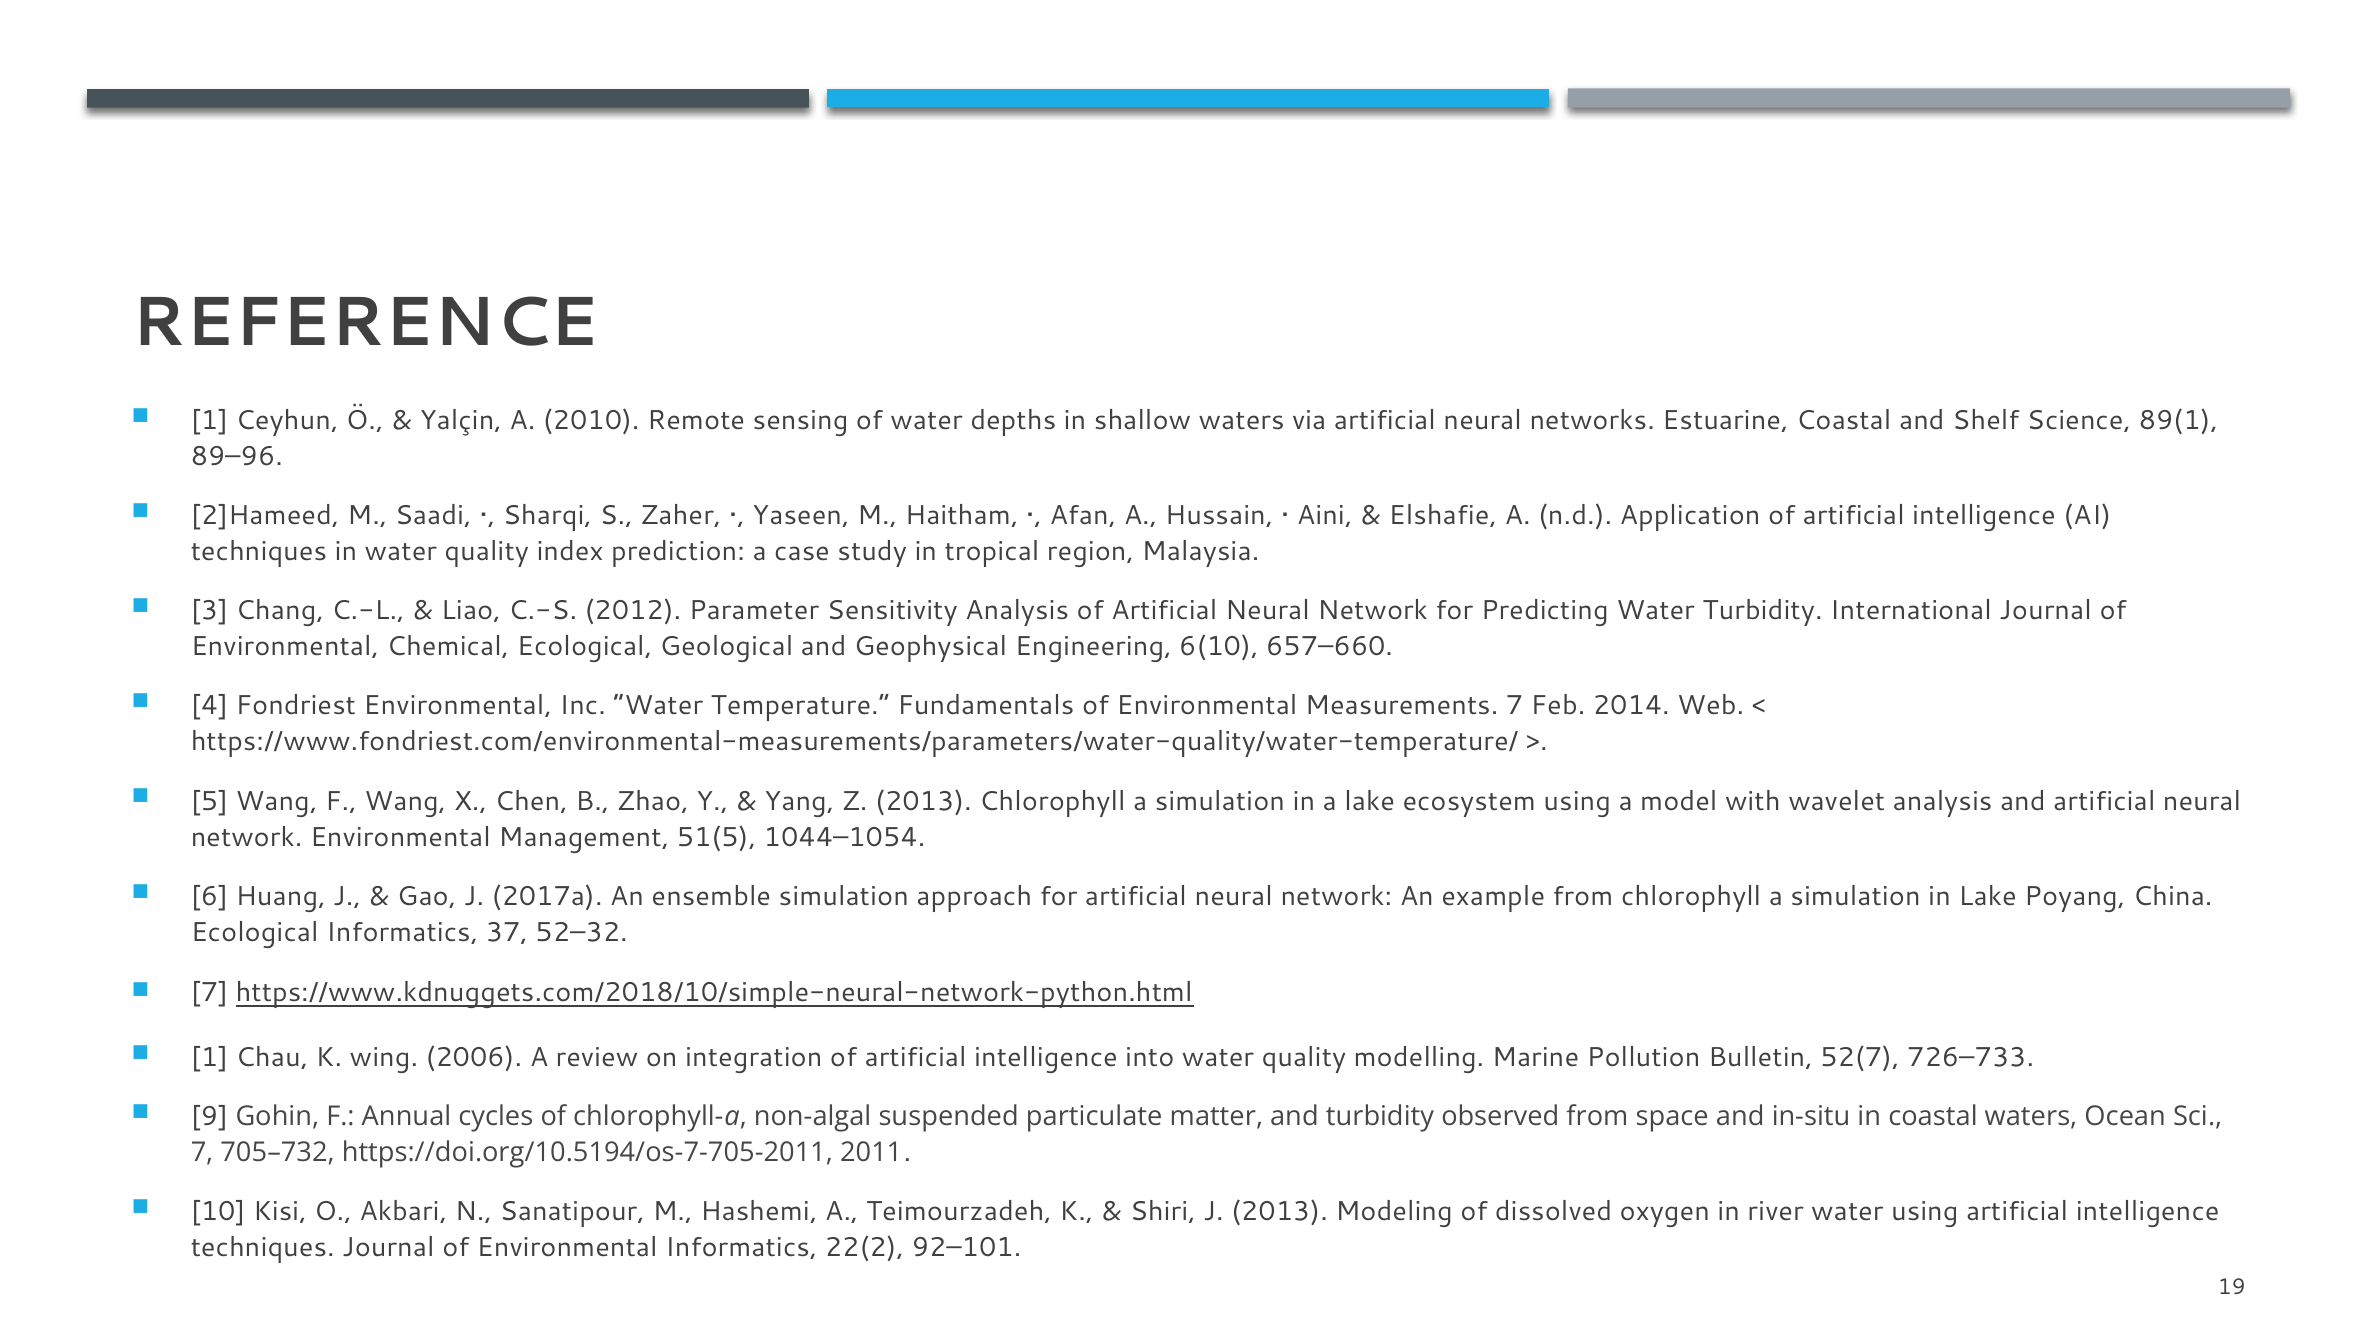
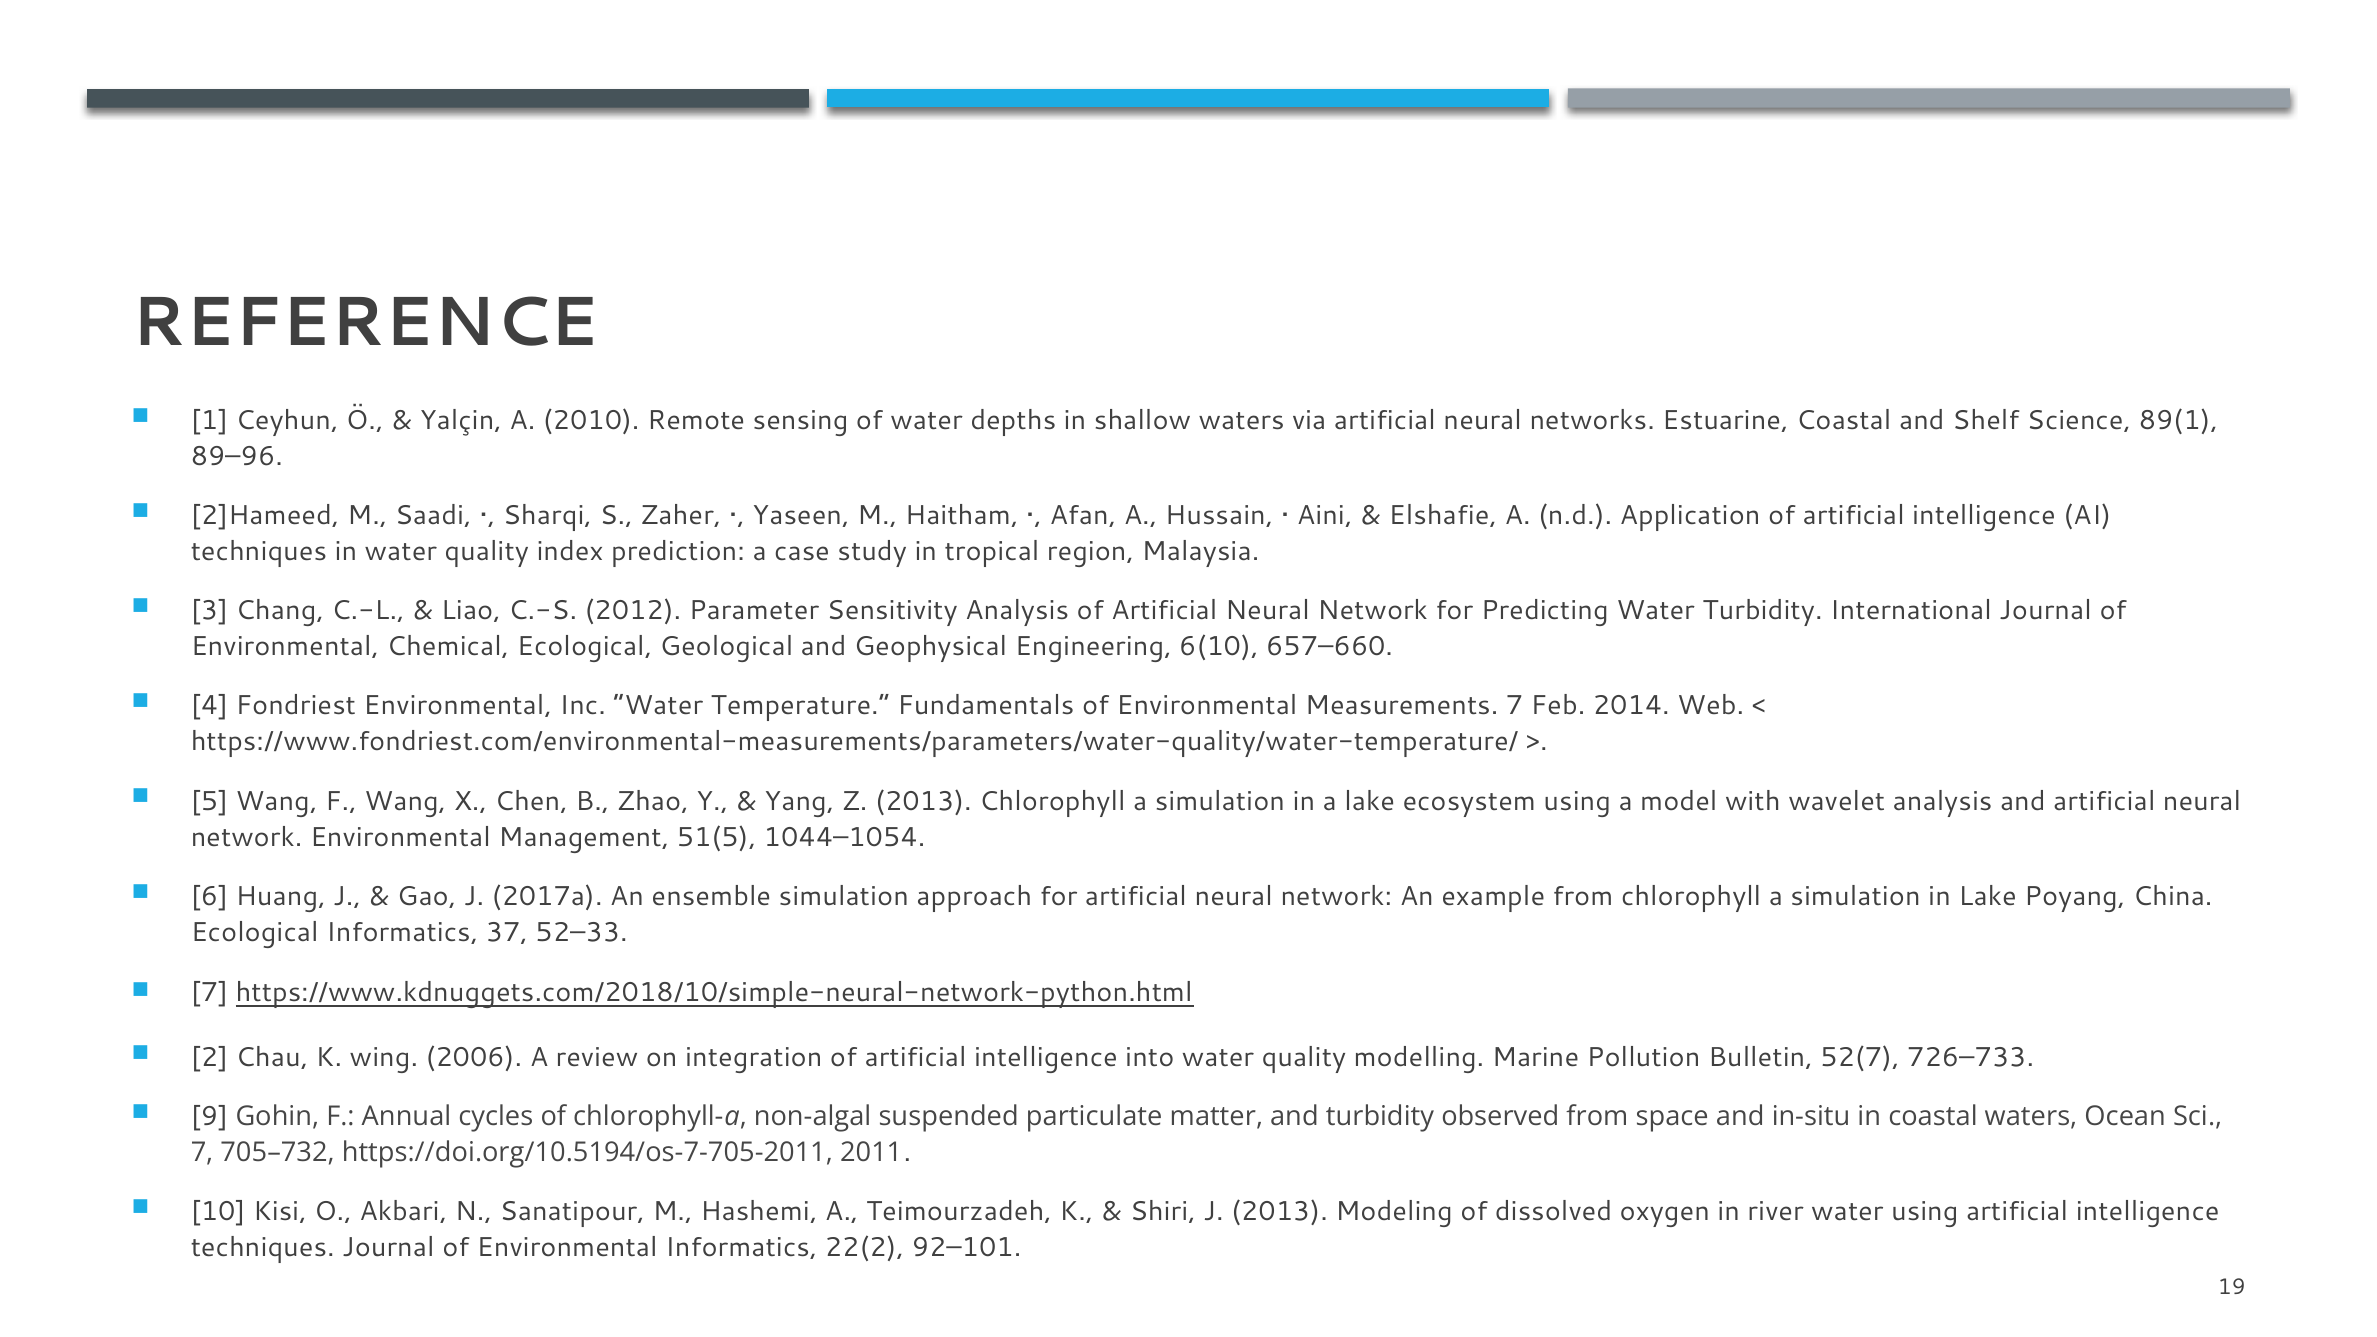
52–32: 52–32 -> 52–33 (582, 932)
1: 1 -> 2 (209, 1058)
